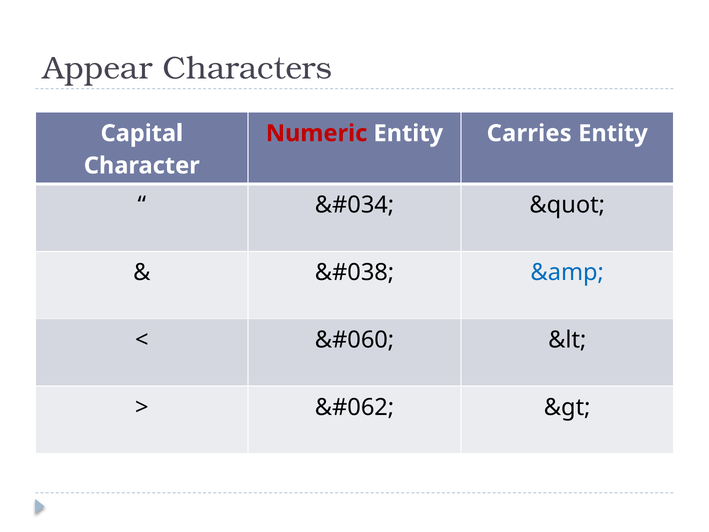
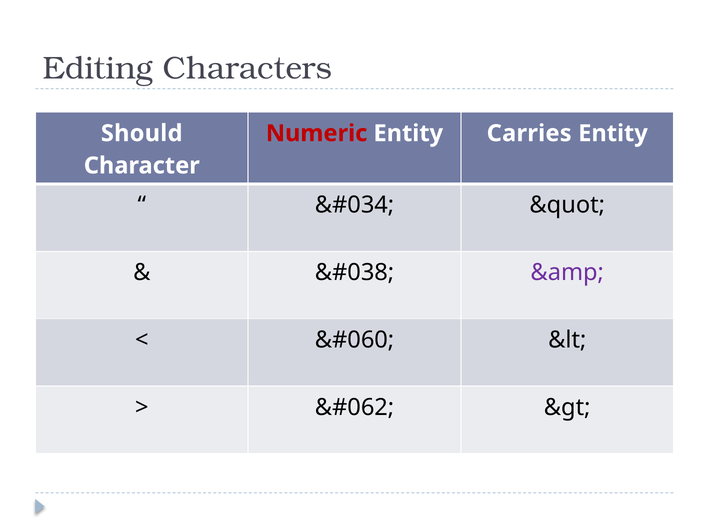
Appear: Appear -> Editing (98, 68)
Capital: Capital -> Should (142, 133)
&amp colour: blue -> purple (567, 272)
